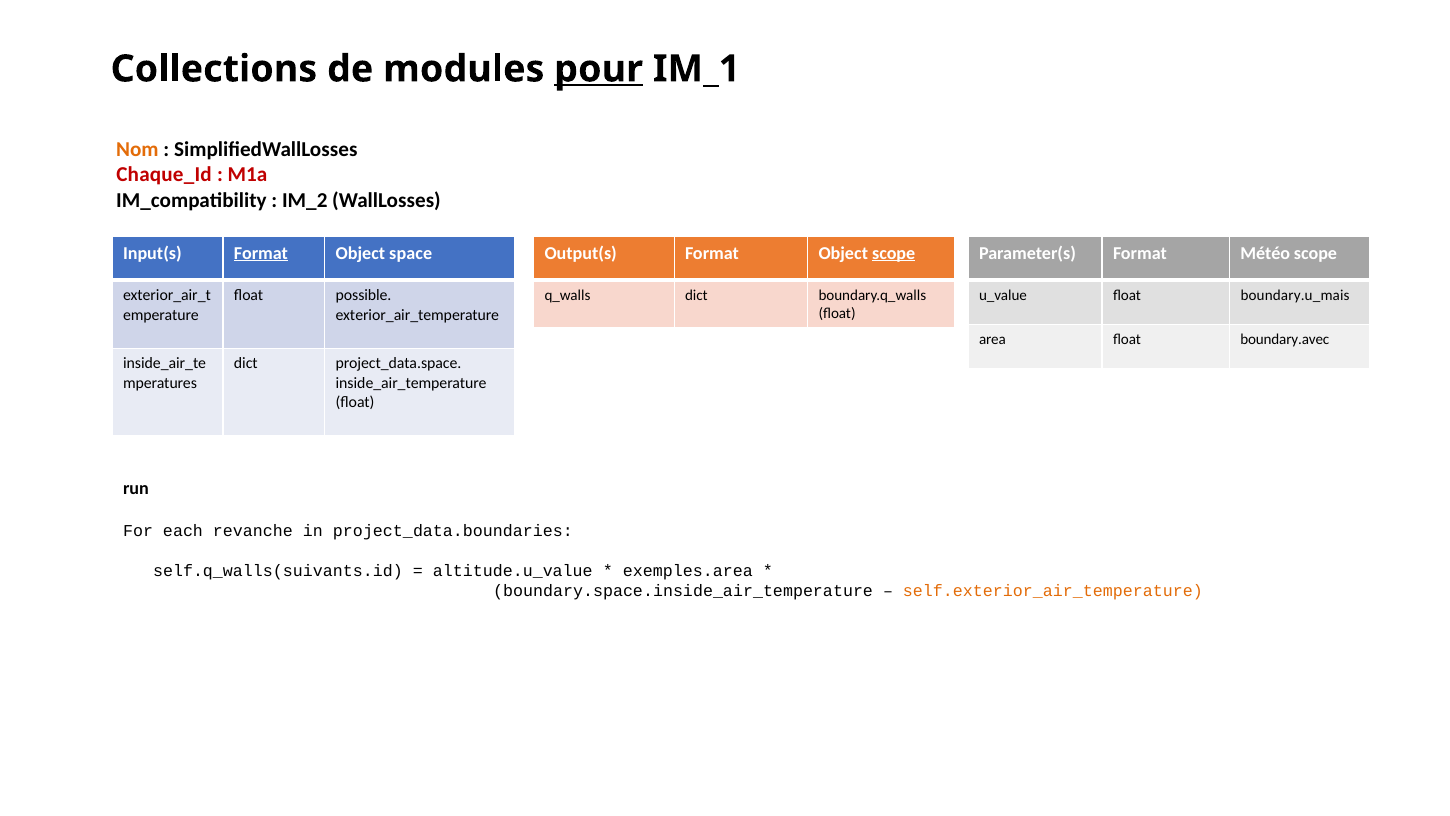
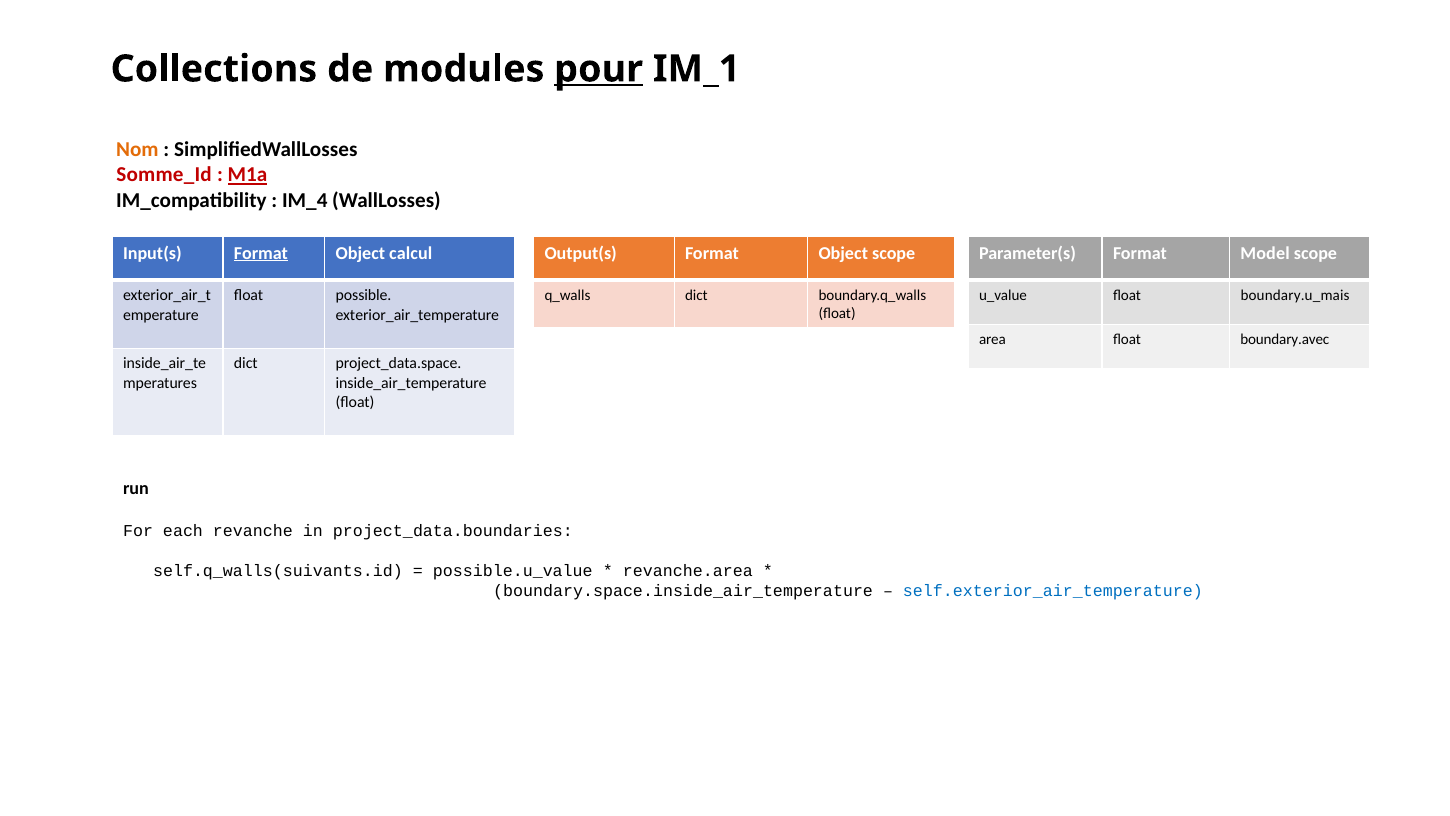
Chaque_Id: Chaque_Id -> Somme_Id (164, 175)
M1a underline: none -> present (247, 175)
IM_2: IM_2 -> IM_4 (305, 200)
space: space -> calcul (411, 253)
scope underline: present -> none (894, 253)
Météo: Météo -> Model (1265, 253)
altitude.u_value: altitude.u_value -> possible.u_value (513, 571)
exemples.area: exemples.area -> revanche.area (688, 571)
self.exterior_air_temperature colour: orange -> blue (1053, 591)
